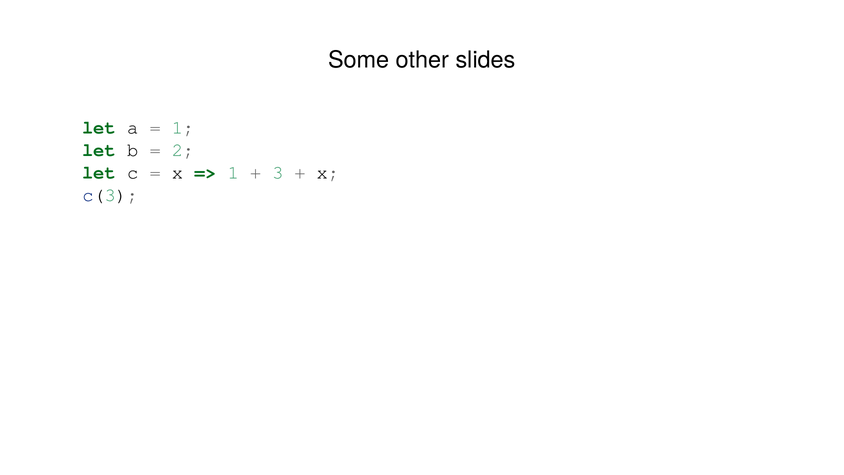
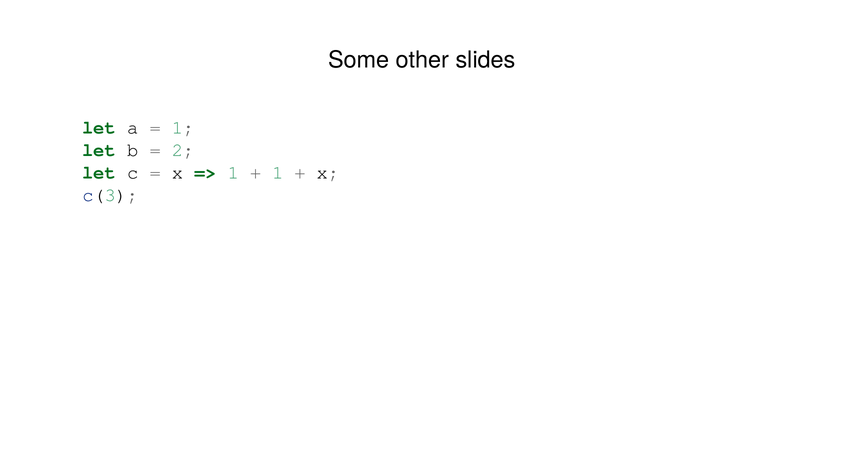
3: 3 -> 1 (278, 173)
